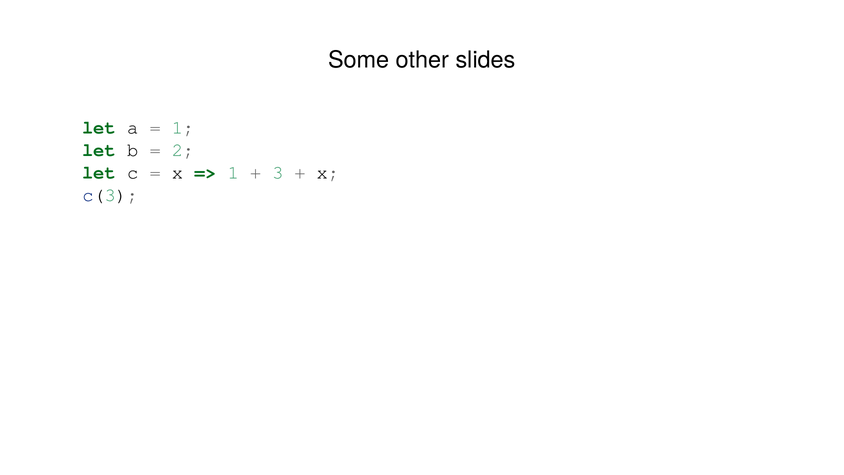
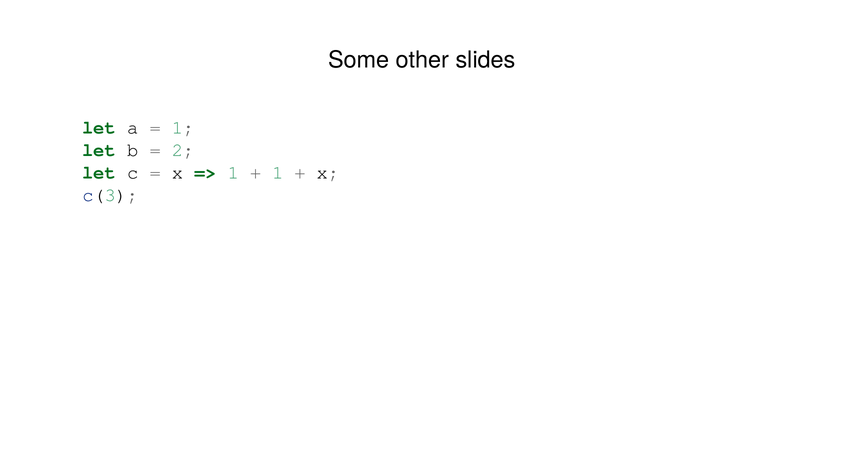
3: 3 -> 1 (278, 173)
